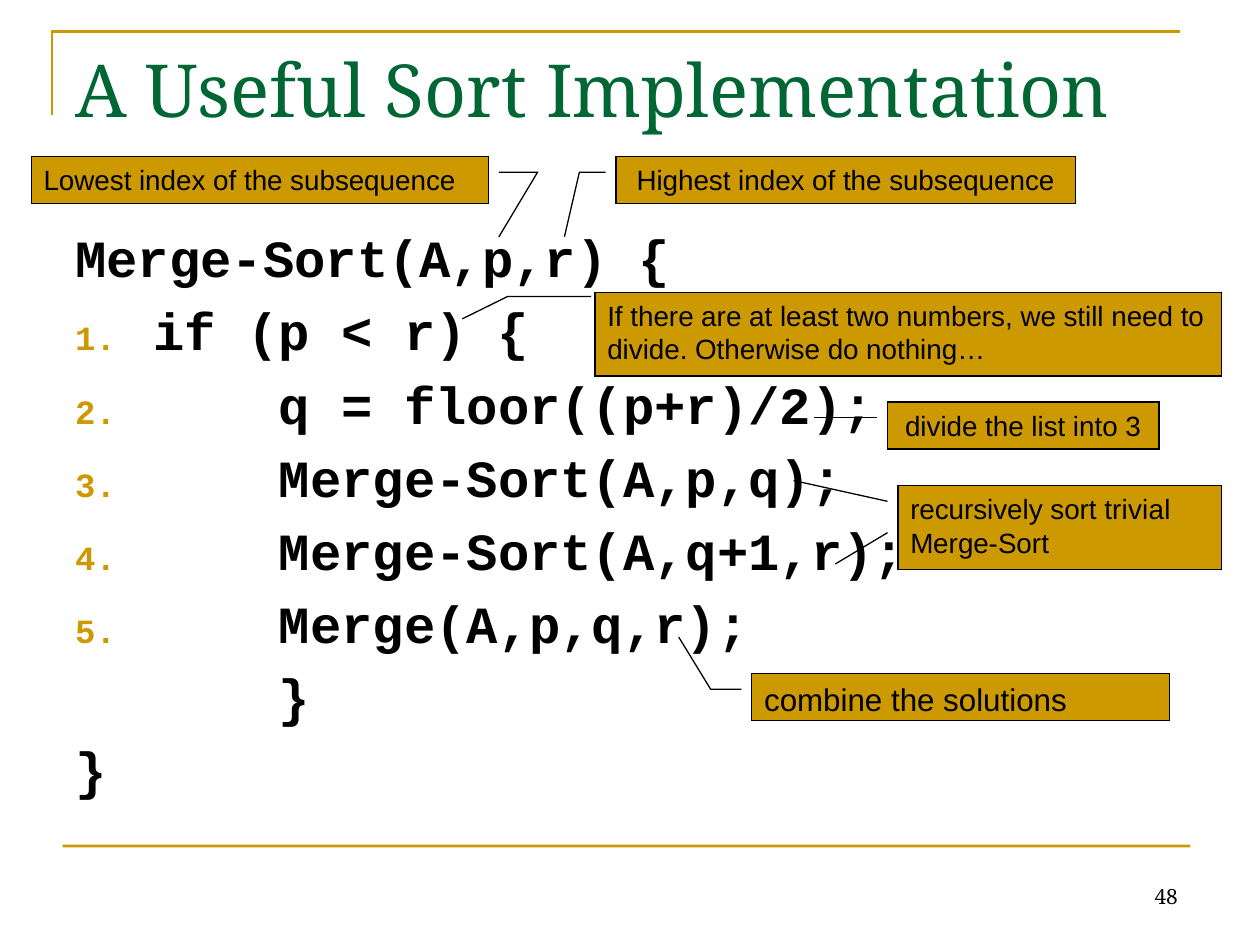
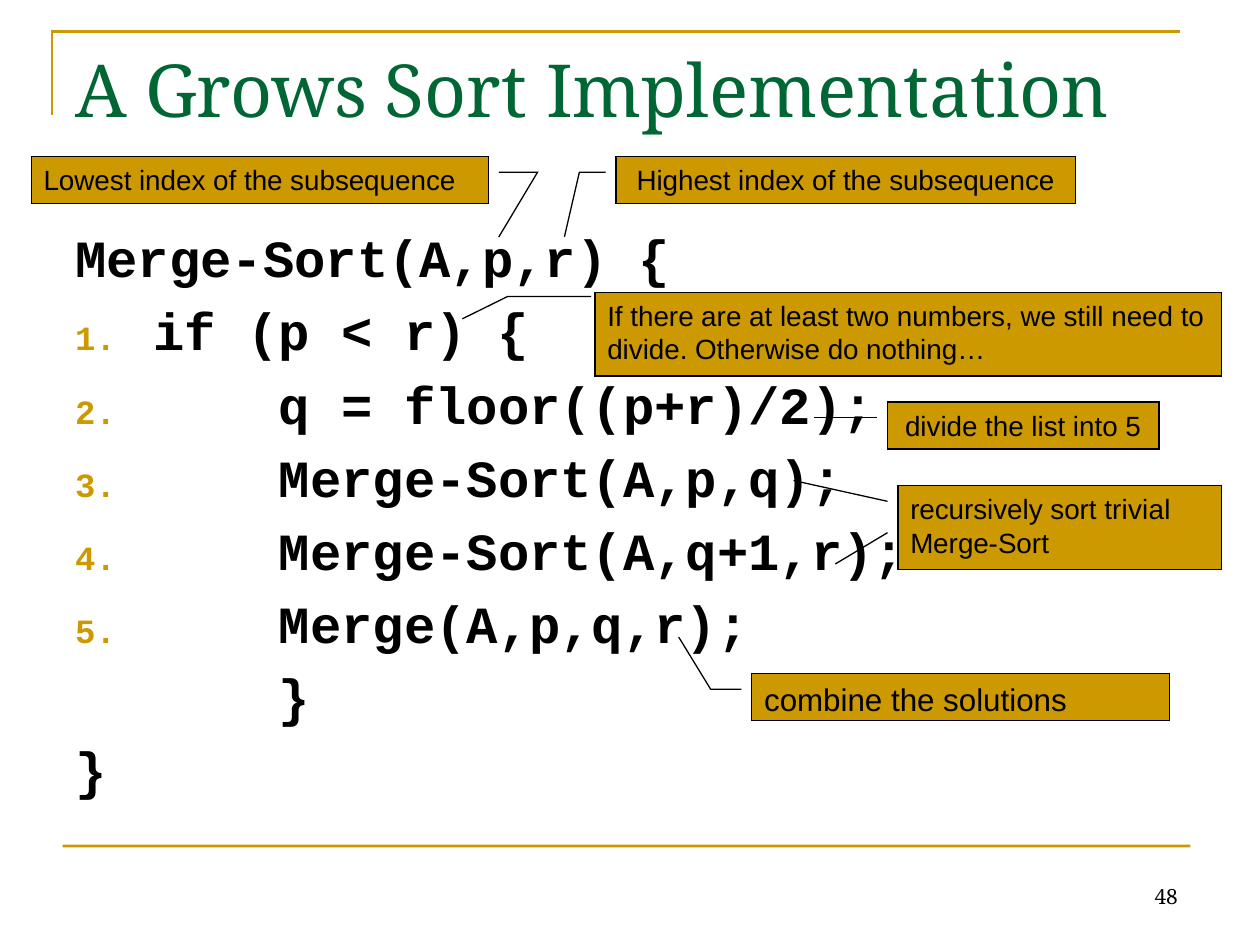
Useful: Useful -> Grows (256, 93)
into 3: 3 -> 5 (1133, 427)
